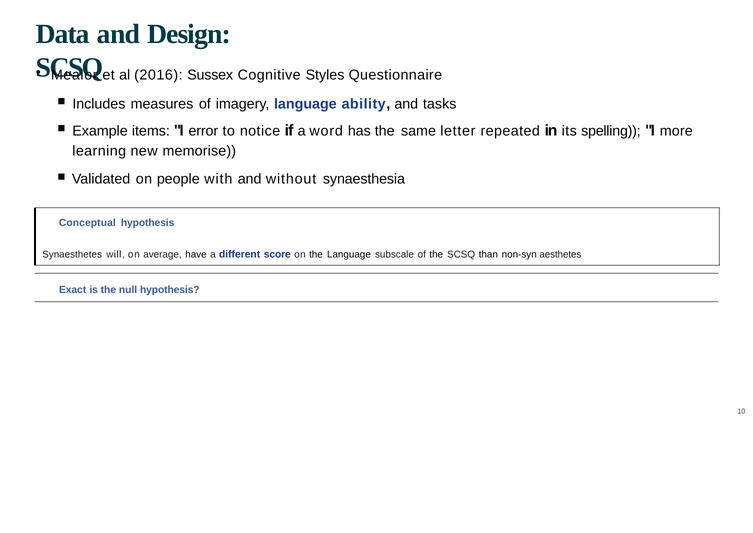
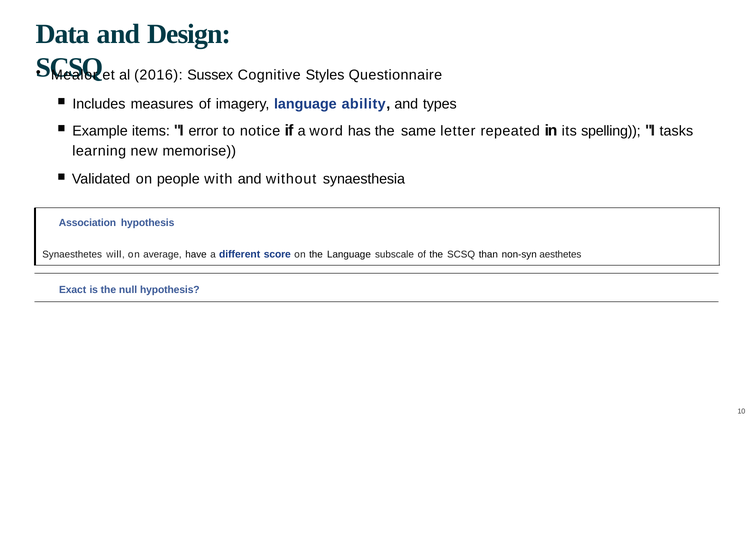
tasks: tasks -> types (440, 104)
more: more -> tasks (676, 131)
Conceptual: Conceptual -> Association (87, 223)
